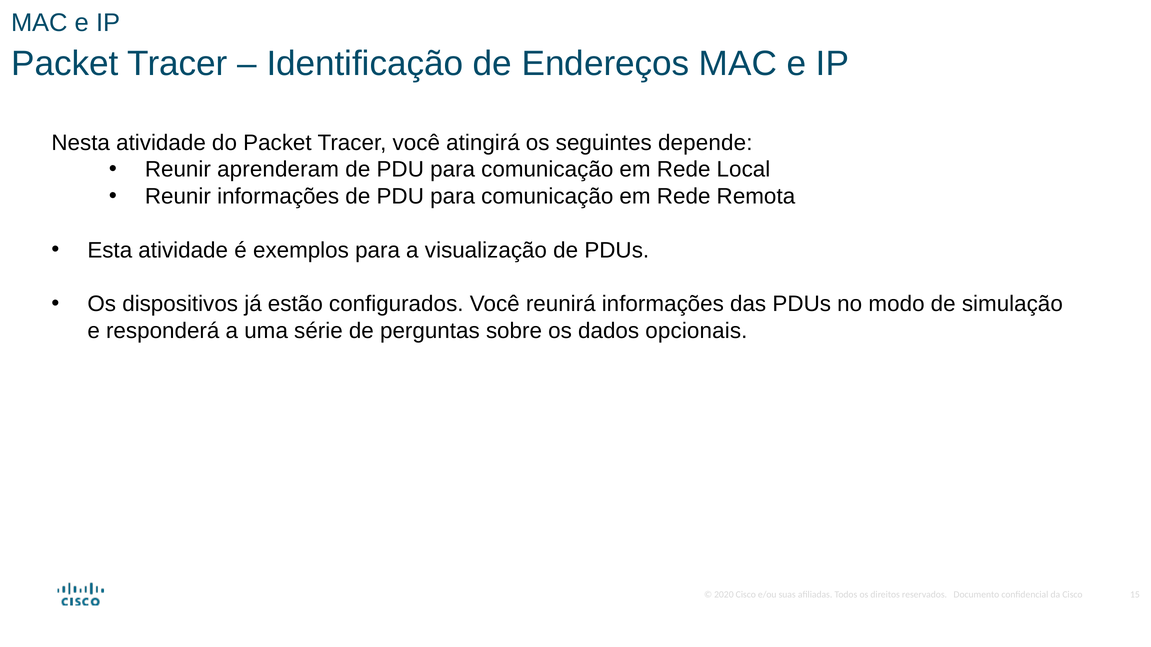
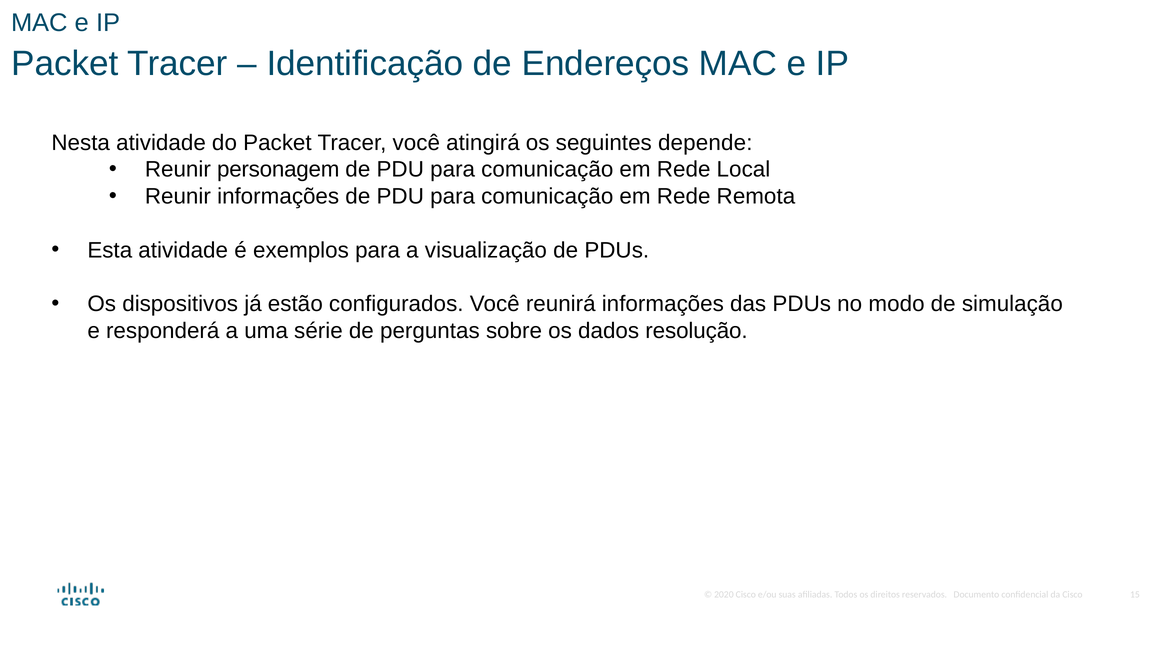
aprenderam: aprenderam -> personagem (278, 170)
opcionais: opcionais -> resolução (697, 331)
